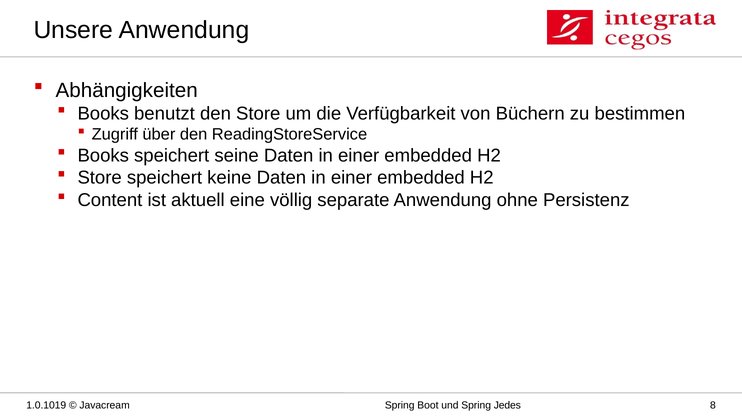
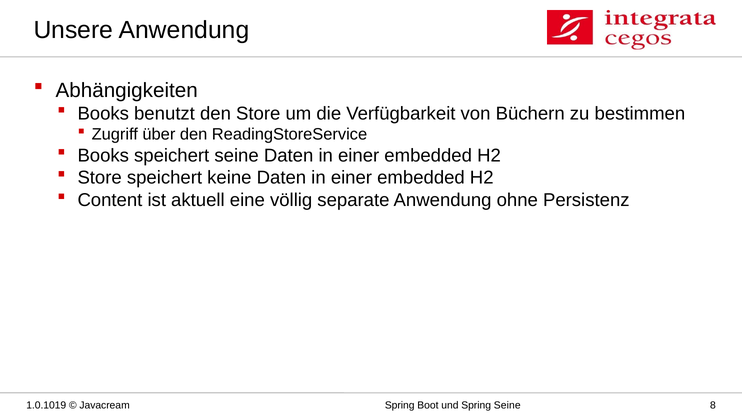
Spring Jedes: Jedes -> Seine (507, 406)
